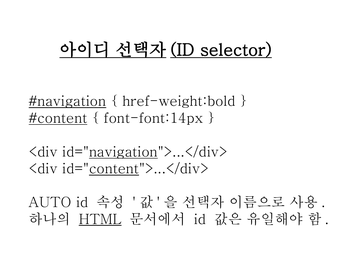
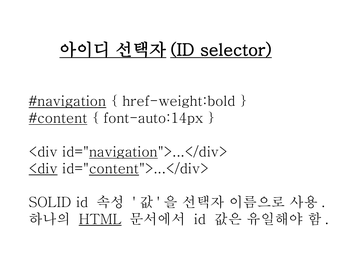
font-font:14px: font-font:14px -> font-auto:14px (153, 118)
<div underline: none -> present (43, 169)
AUTO: AUTO -> SOLID (50, 202)
